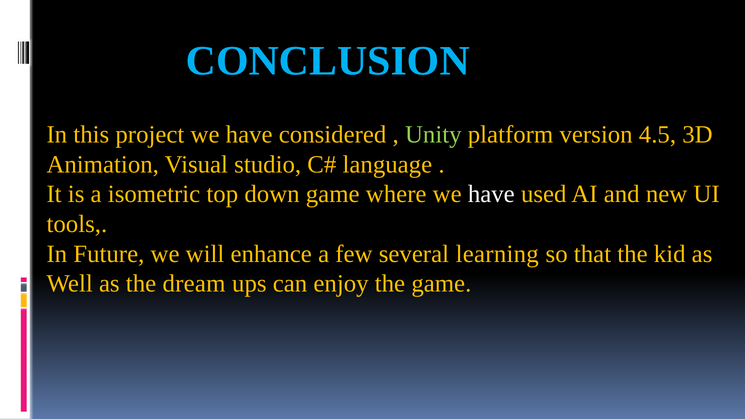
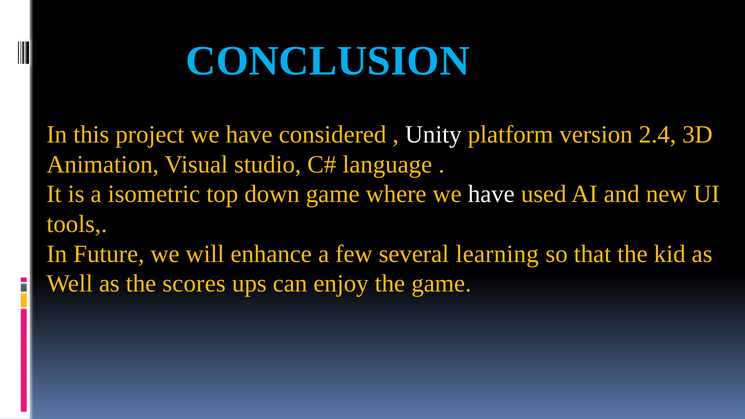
Unity colour: light green -> white (433, 135)
4.5: 4.5 -> 2.4 (657, 135)
dream: dream -> scores (194, 284)
